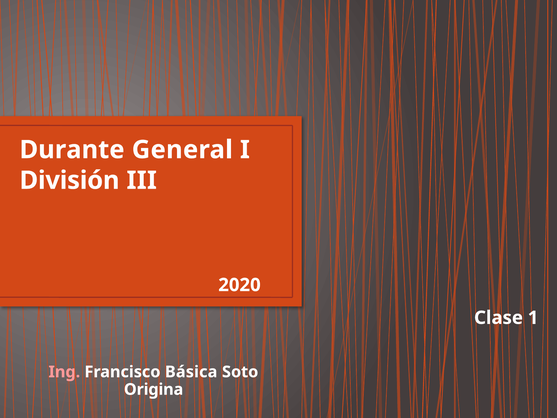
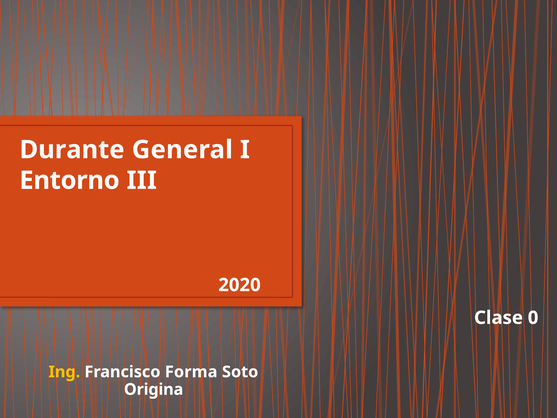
División: División -> Entorno (70, 180)
1: 1 -> 0 (533, 318)
Ing colour: pink -> yellow (64, 372)
Básica: Básica -> Forma (191, 372)
